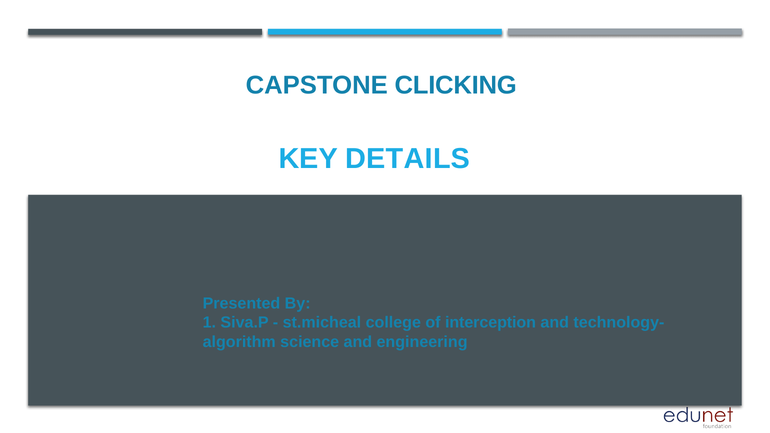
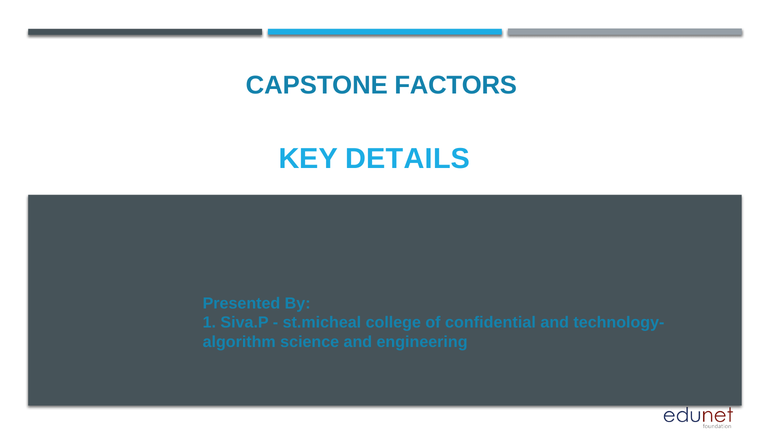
CLICKING: CLICKING -> FACTORS (456, 85)
interception: interception -> confidential (490, 323)
